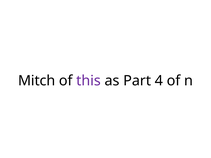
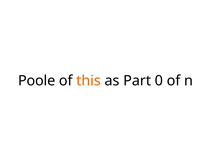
Mitch: Mitch -> Poole (37, 81)
this colour: purple -> orange (89, 81)
4: 4 -> 0 (159, 81)
